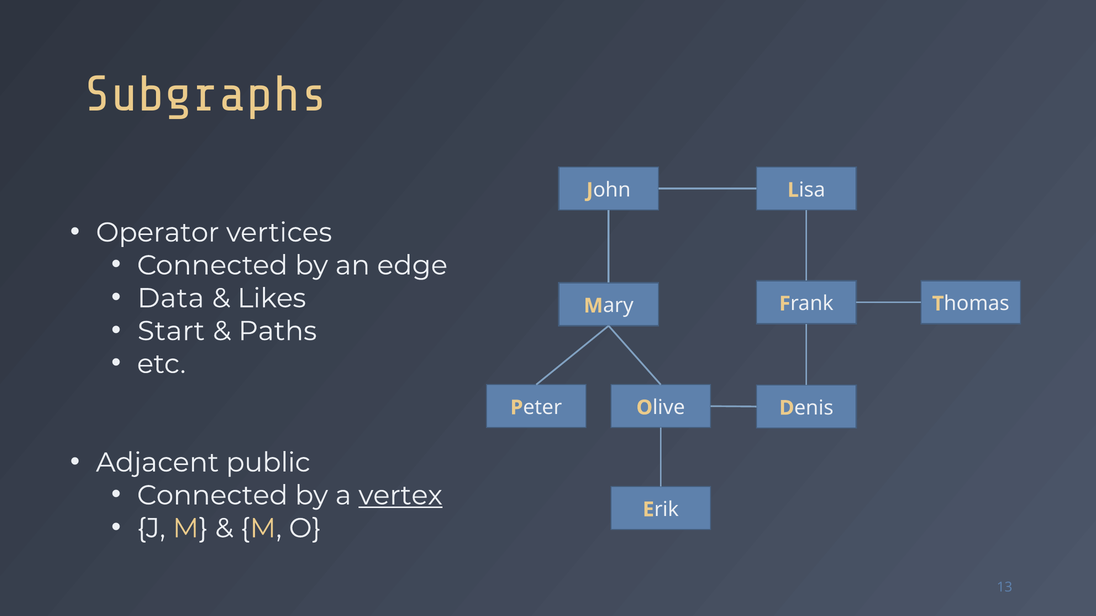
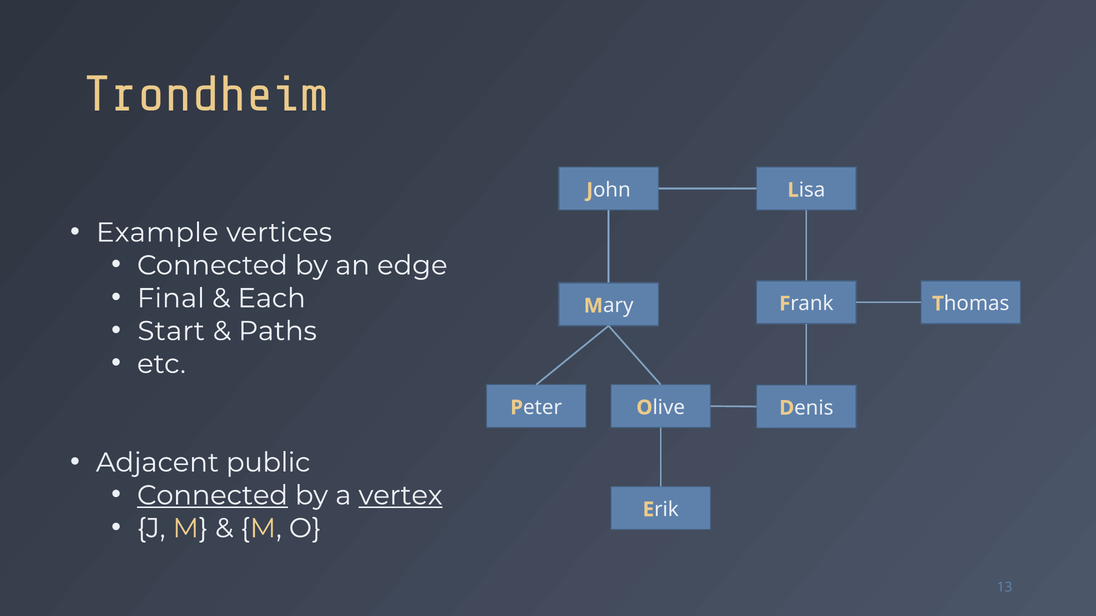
Subgraphs: Subgraphs -> Trondheim (206, 94)
Operator: Operator -> Example (157, 233)
Data: Data -> Final (171, 298)
Likes: Likes -> Each (272, 298)
Connected underline: none -> present (212, 496)
